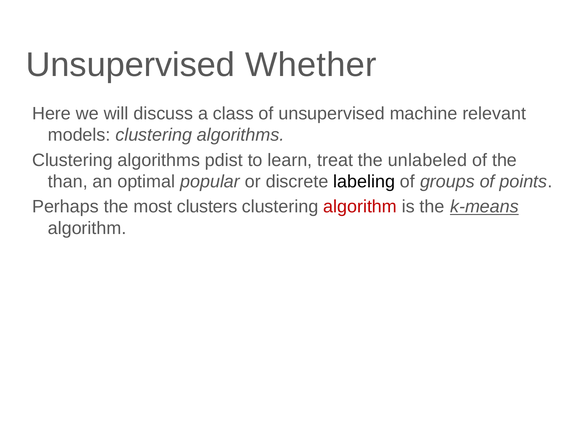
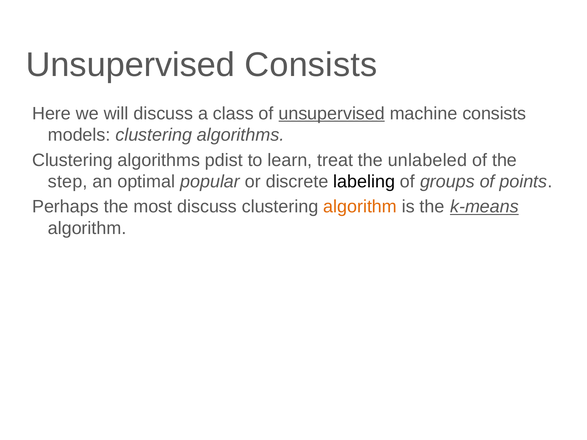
Unsupervised Whether: Whether -> Consists (311, 65)
unsupervised underline: none -> present (332, 114)
machine relevant: relevant -> consists (494, 114)
than: than -> step (68, 182)
most clusters: clusters -> discuss (207, 207)
algorithm colour: red -> orange (360, 207)
